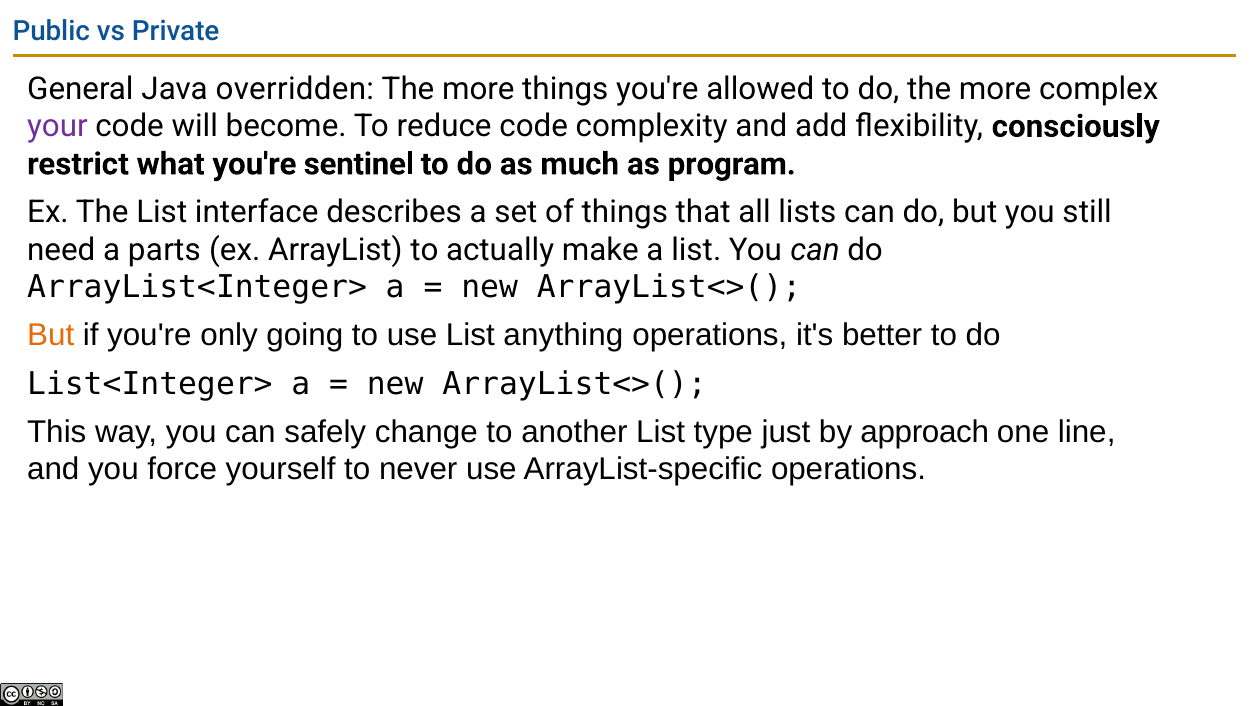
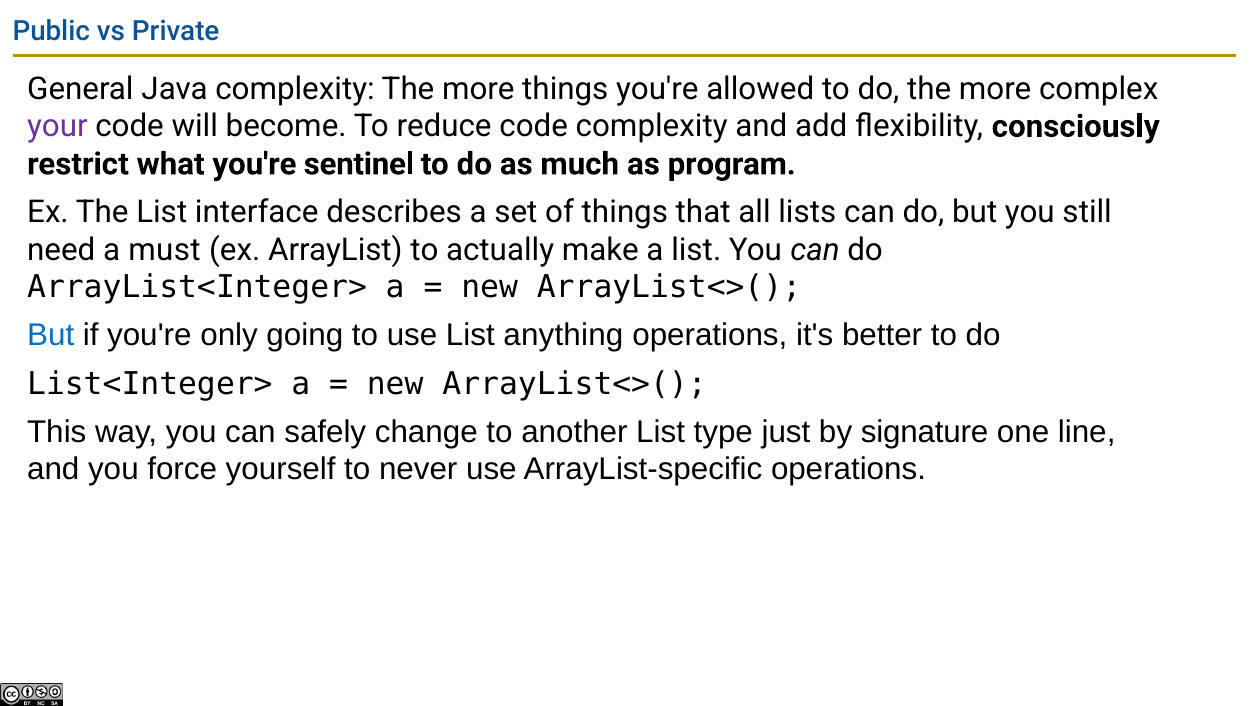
Java overridden: overridden -> complexity (295, 89)
parts: parts -> must (164, 250)
But colour: orange -> blue (51, 336)
approach: approach -> signature (925, 432)
